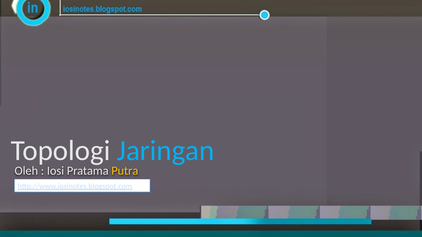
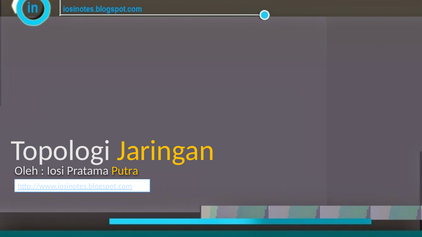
Jaringan colour: light blue -> yellow (166, 151)
